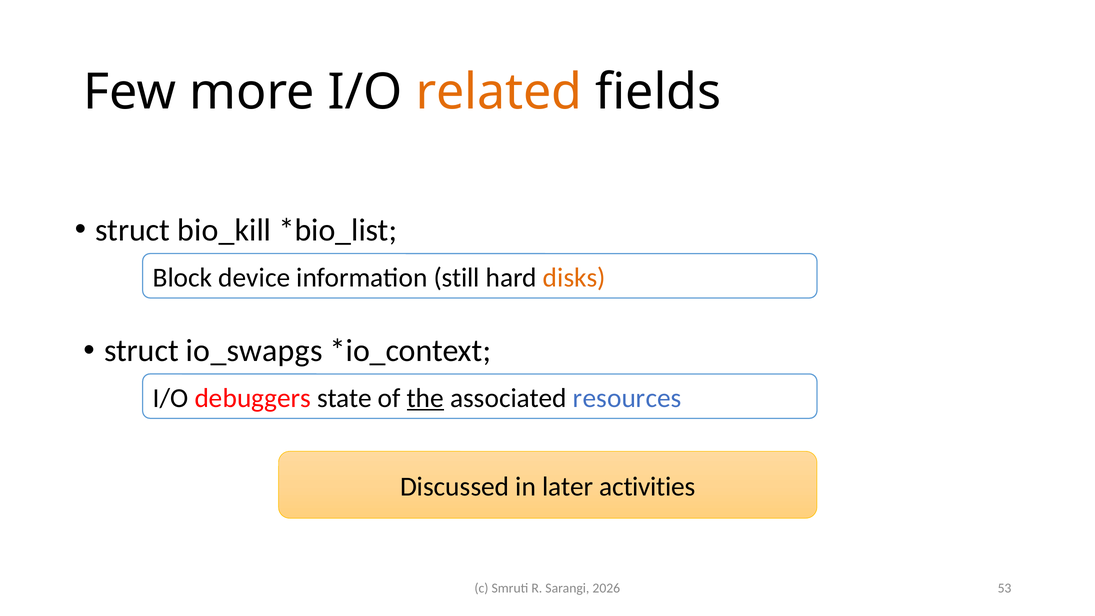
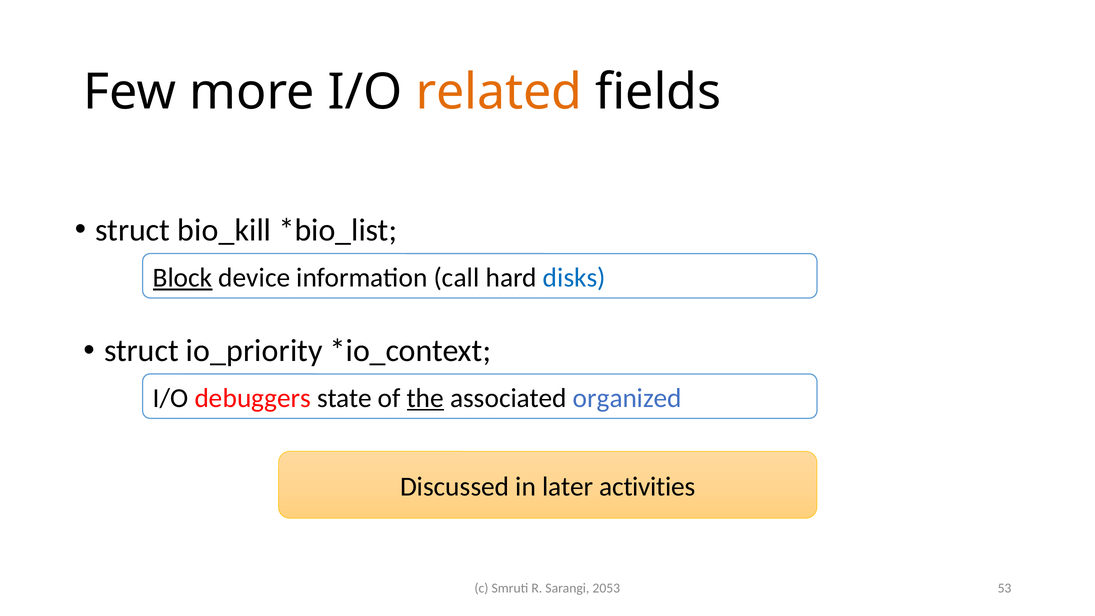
Block underline: none -> present (183, 278)
still: still -> call (457, 278)
disks colour: orange -> blue (574, 278)
io_swapgs: io_swapgs -> io_priority (254, 351)
resources: resources -> organized (627, 398)
2026: 2026 -> 2053 (606, 588)
